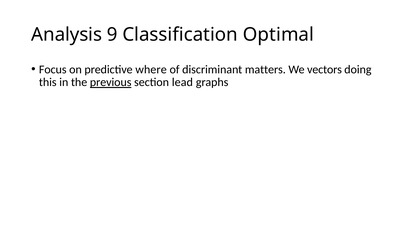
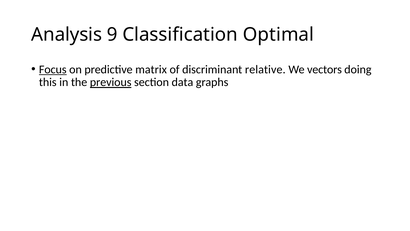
Focus underline: none -> present (53, 69)
where: where -> matrix (151, 69)
matters: matters -> relative (265, 69)
lead: lead -> data (182, 82)
